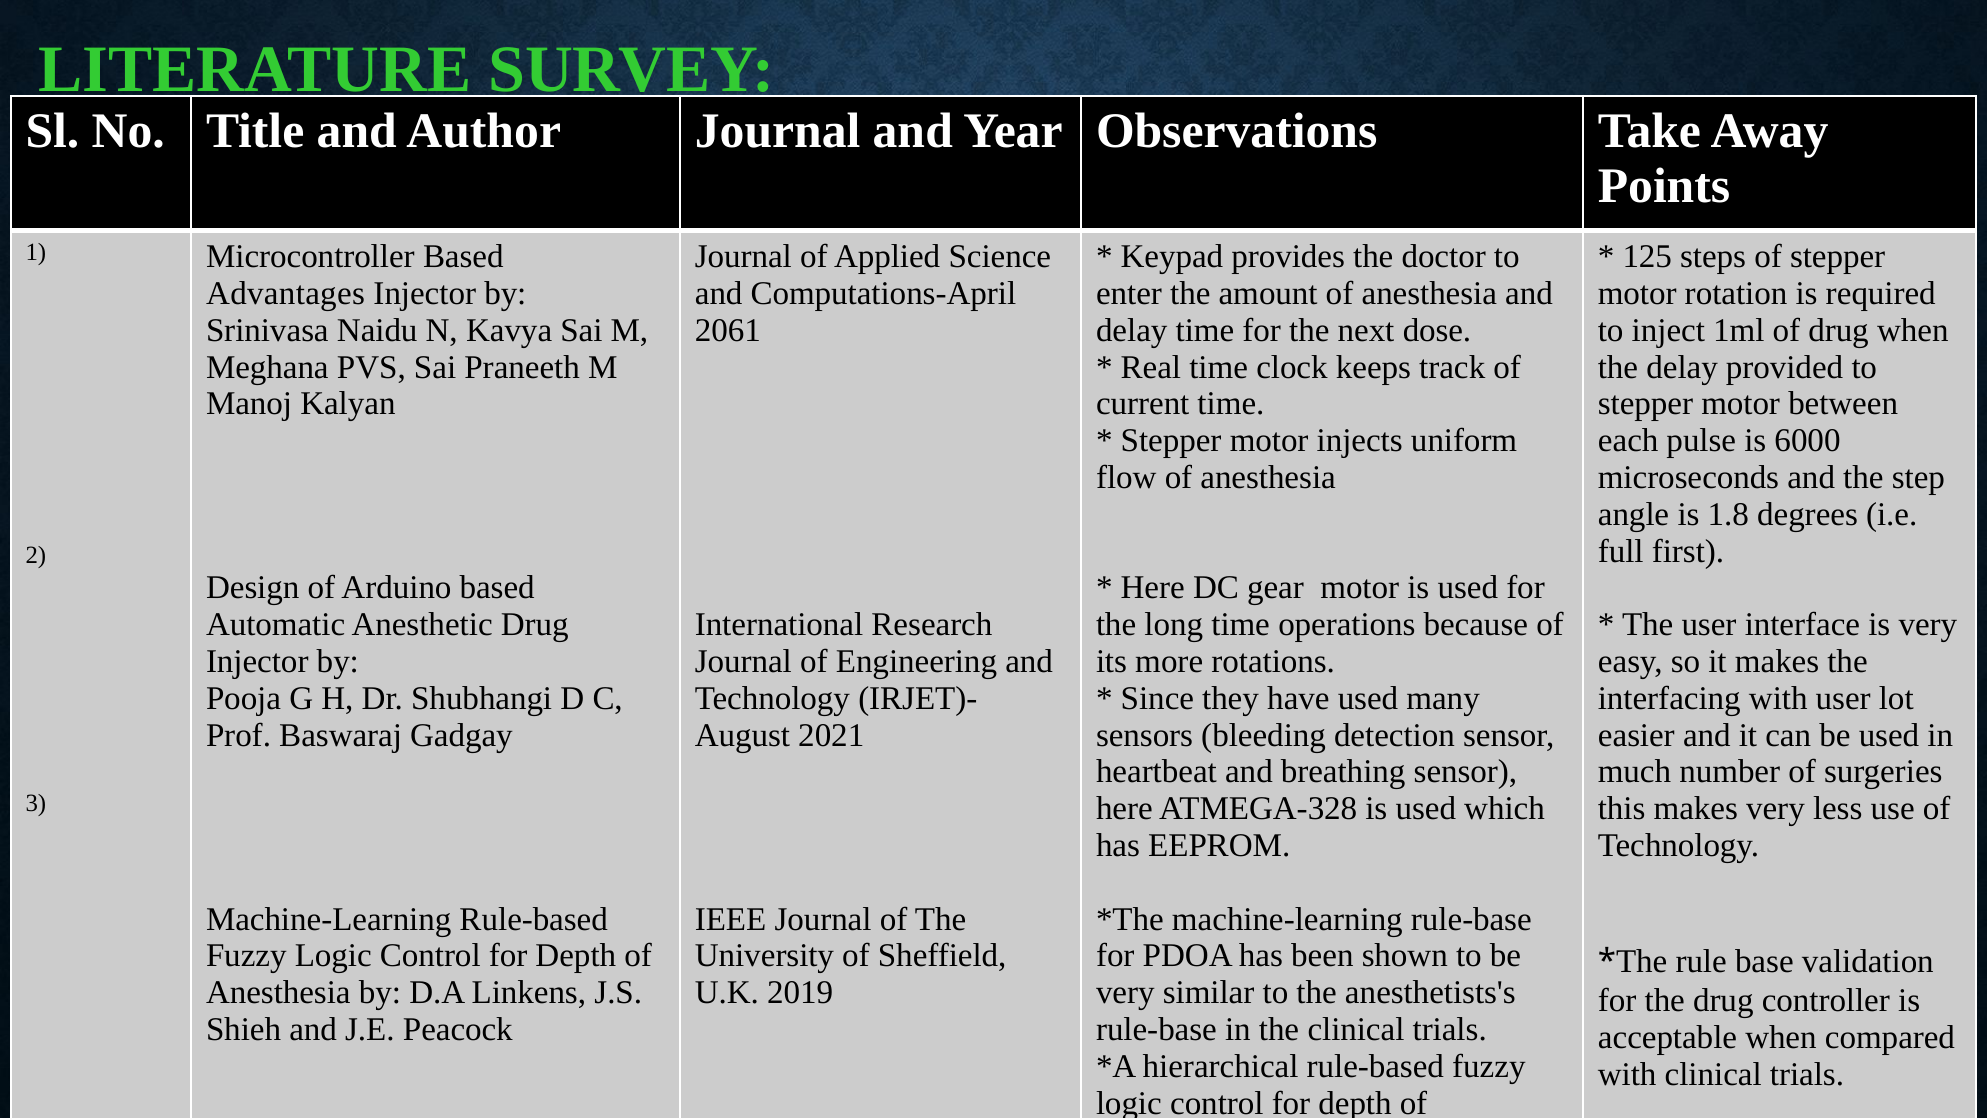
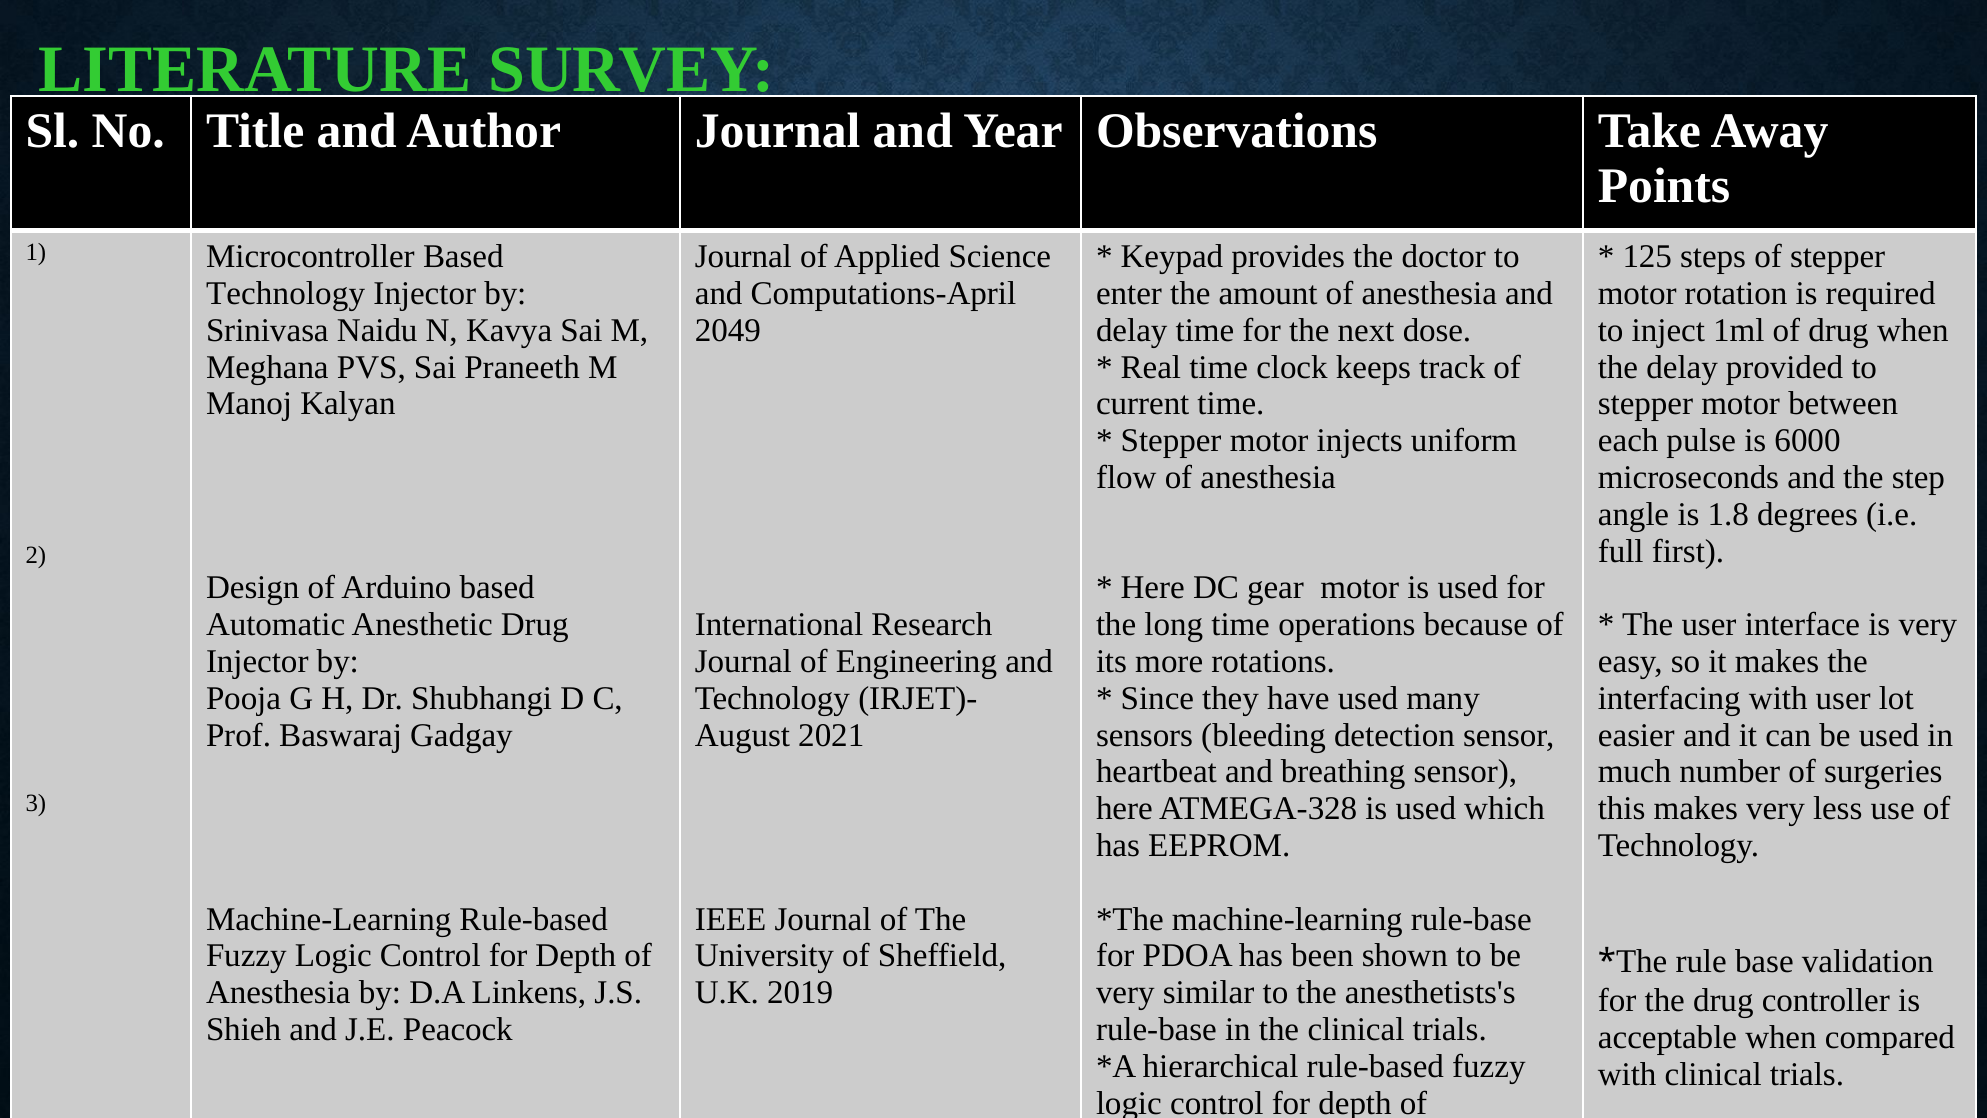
Advantages: Advantages -> Technology (286, 294)
2061: 2061 -> 2049 (728, 330)
